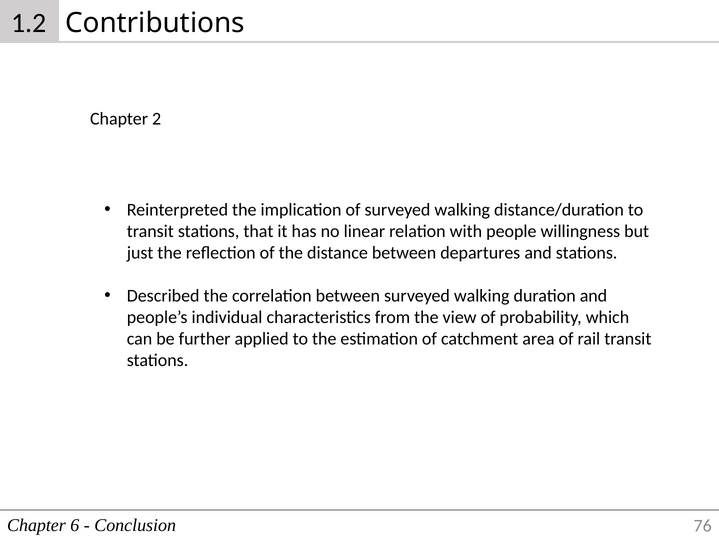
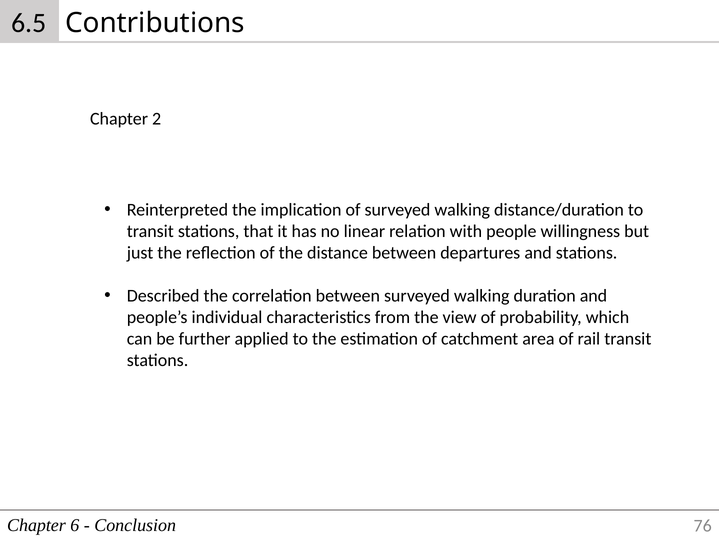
1.2: 1.2 -> 6.5 (29, 23)
